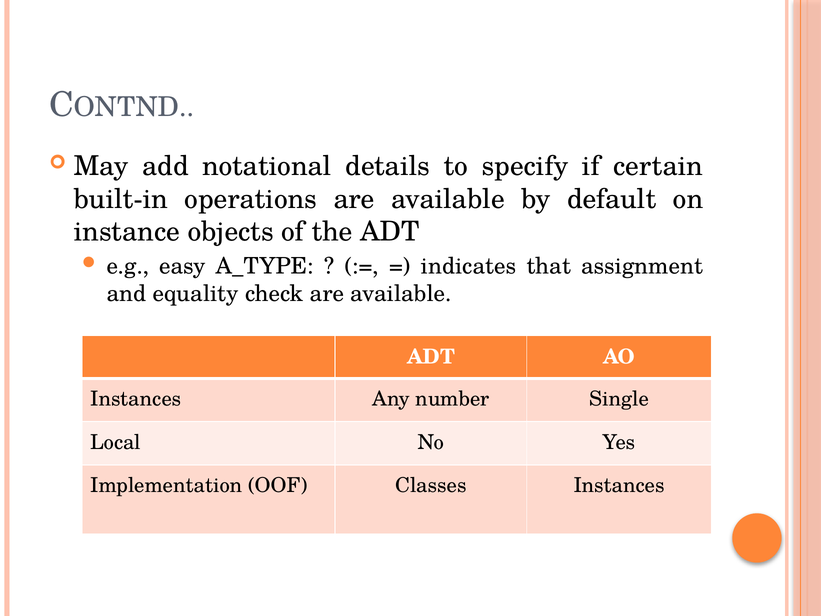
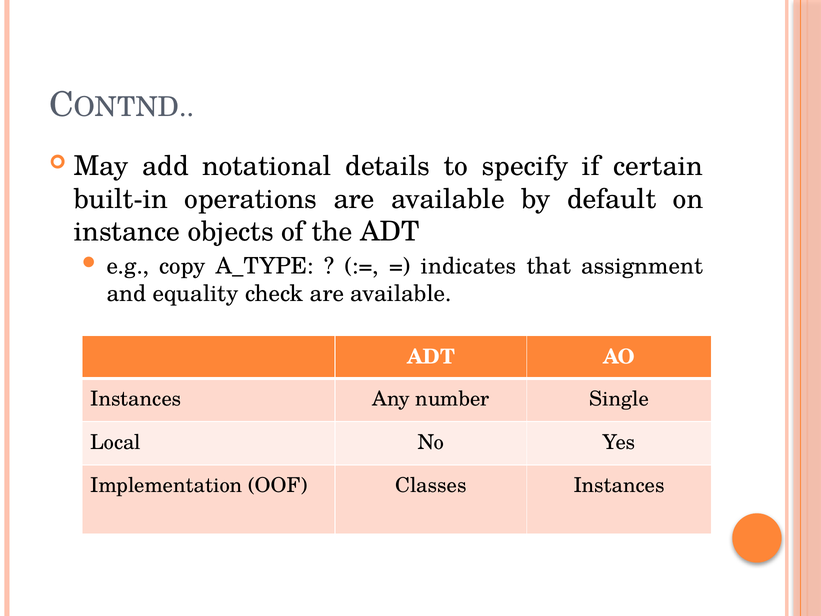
easy: easy -> copy (183, 266)
